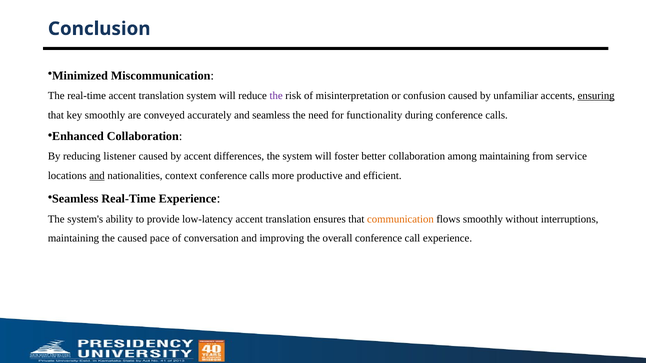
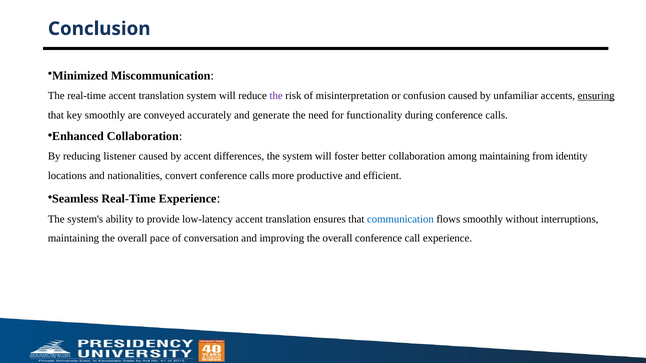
and seamless: seamless -> generate (271, 115)
service: service -> identity (572, 156)
and underline: present -> none (97, 176)
context: context -> convert (181, 176)
communication colour: orange -> blue (400, 219)
maintaining the caused: caused -> overall (132, 239)
